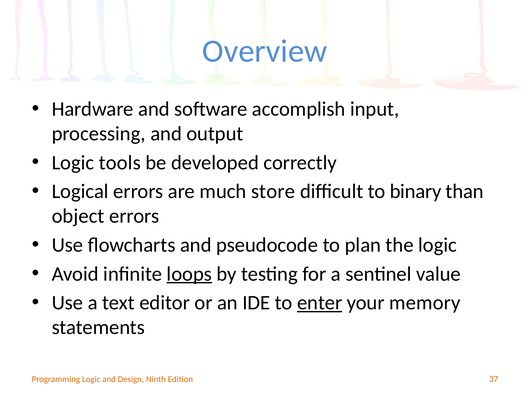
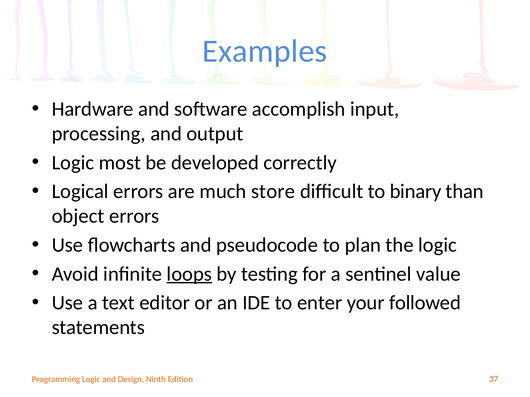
Overview: Overview -> Examples (265, 51)
tools: tools -> most (120, 163)
enter underline: present -> none (320, 303)
memory: memory -> followed (425, 303)
